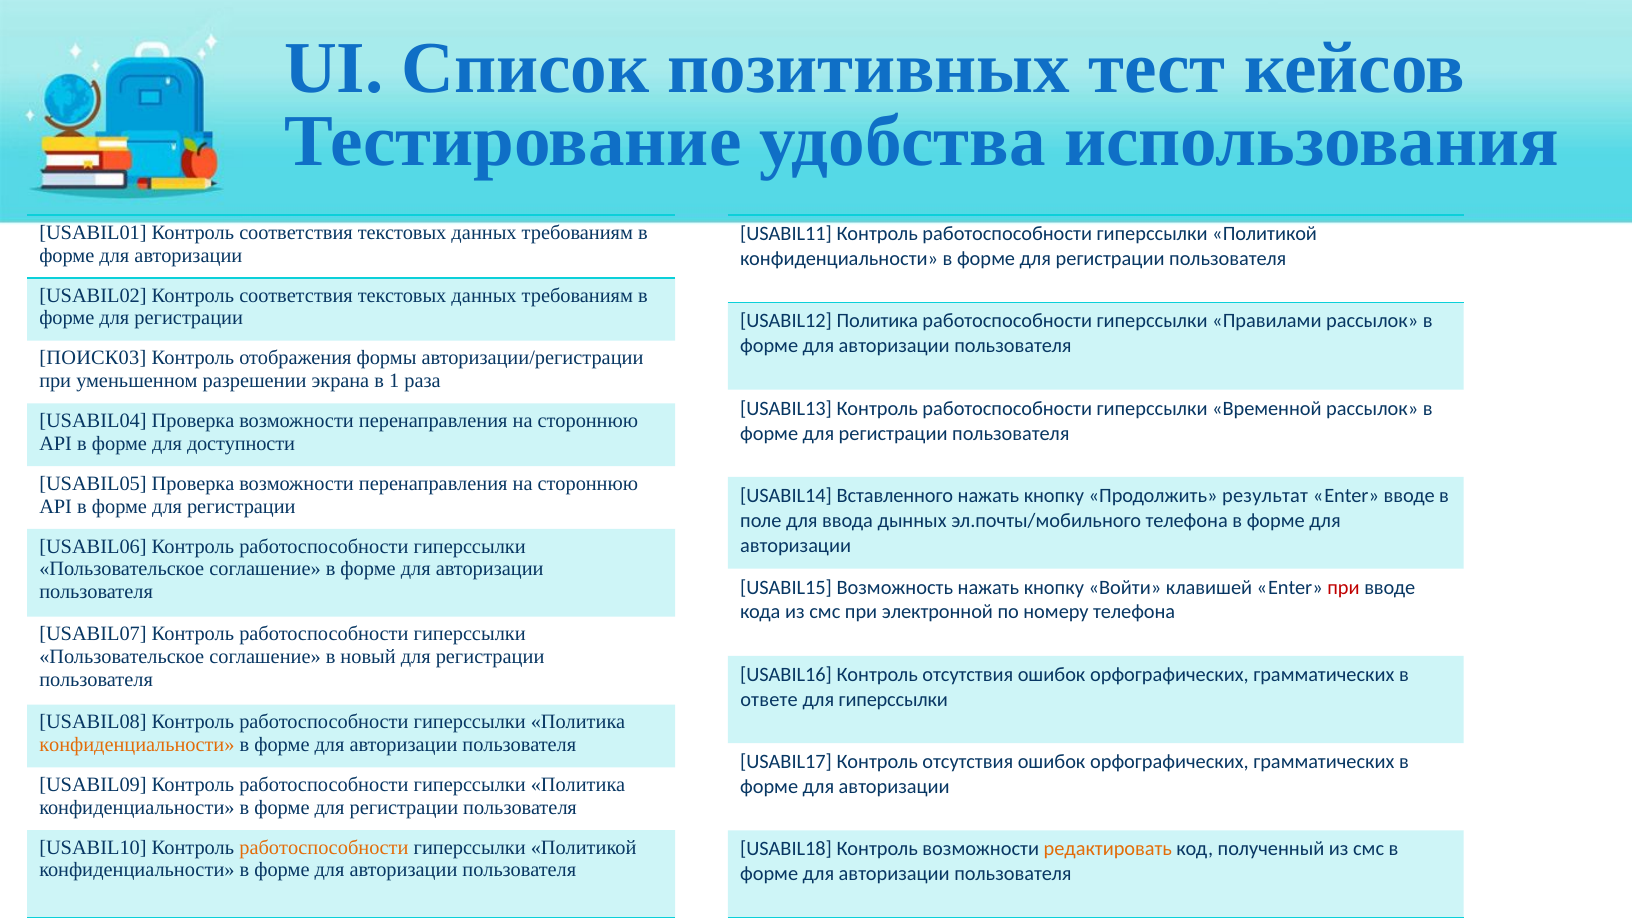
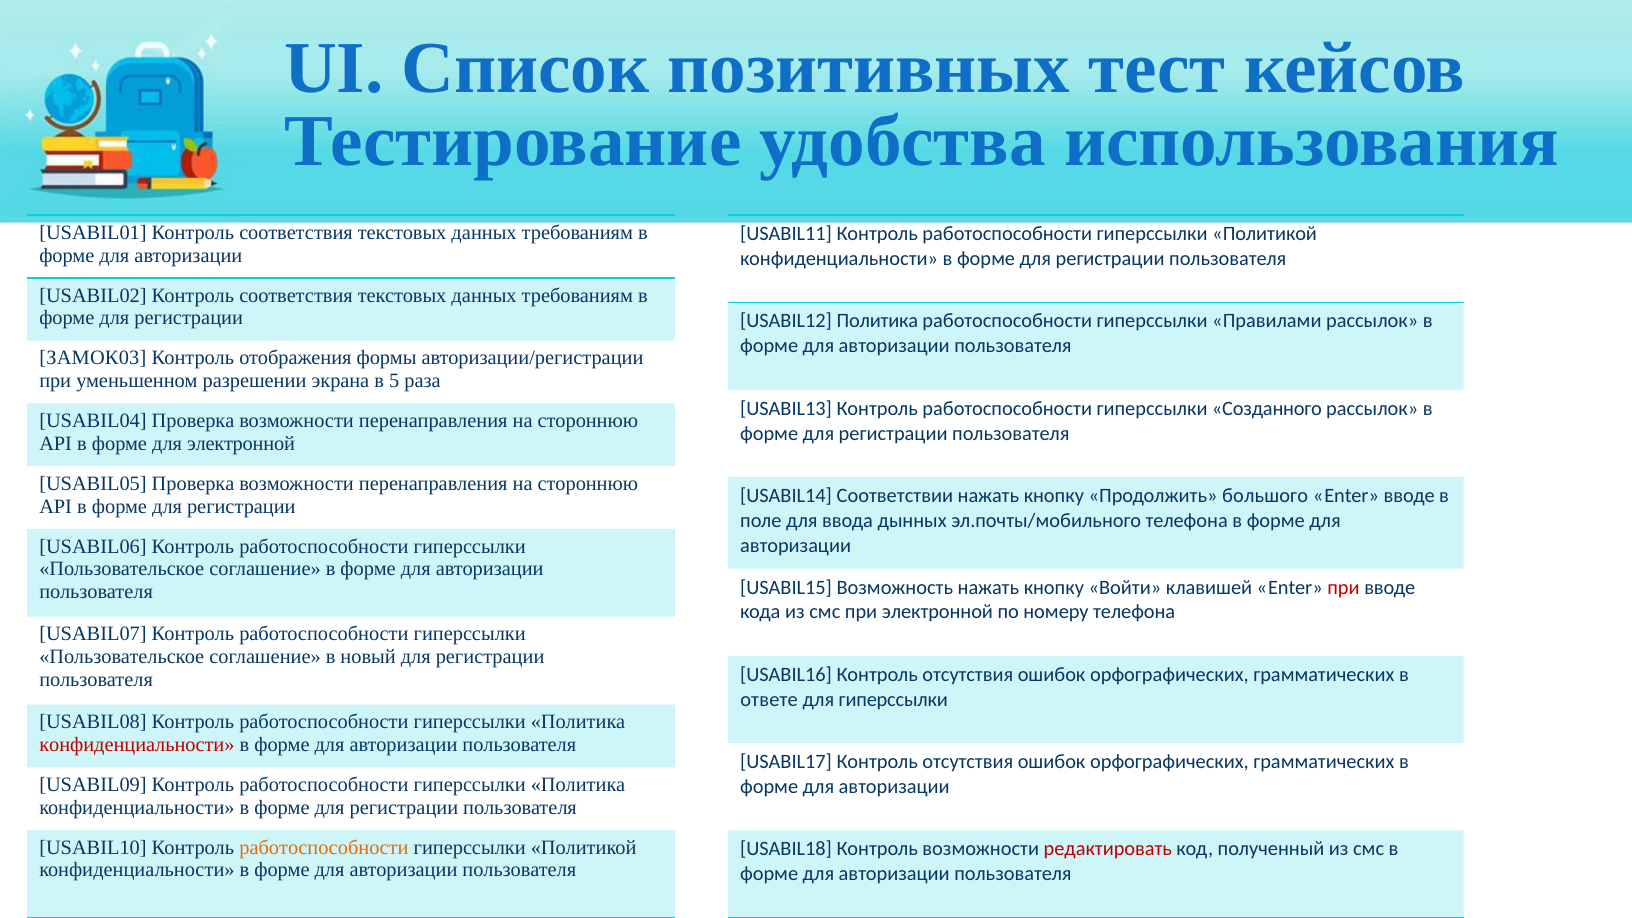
ПОИСК03: ПОИСК03 -> ЗАМОК03 (93, 358)
1: 1 -> 5 (394, 381)
Временной: Временной -> Созданного (1267, 408)
для доступности: доступности -> электронной (241, 444)
Вставленного: Вставленного -> Соответствии (895, 496)
результат: результат -> большого (1265, 496)
конфиденциальности colour: orange -> red (137, 745)
редактировать colour: orange -> red (1108, 849)
